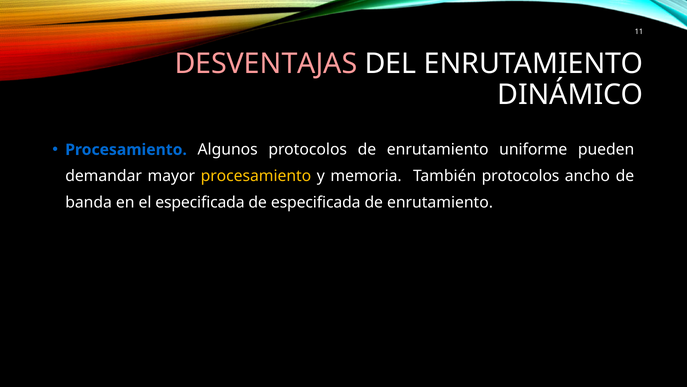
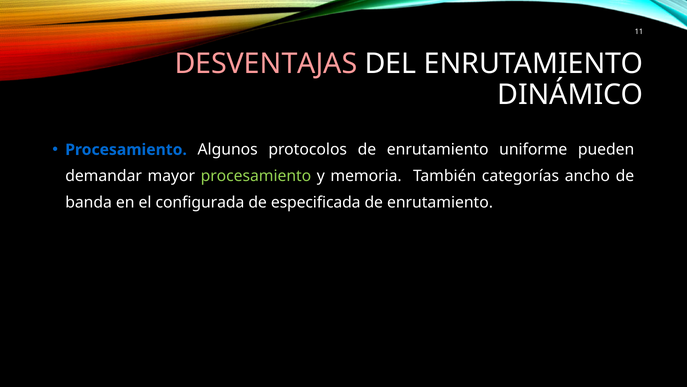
procesamiento colour: yellow -> light green (256, 176)
También protocolos: protocolos -> categorías (520, 176)
el especificada: especificada -> configurada (200, 202)
